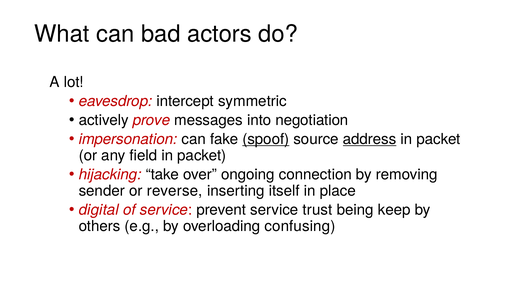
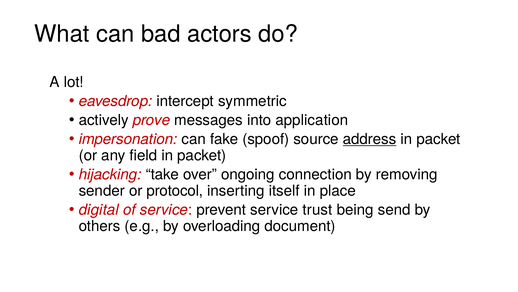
negotiation: negotiation -> application (312, 120)
spoof underline: present -> none (266, 139)
reverse: reverse -> protocol (175, 190)
keep: keep -> send (394, 209)
confusing: confusing -> document (300, 226)
